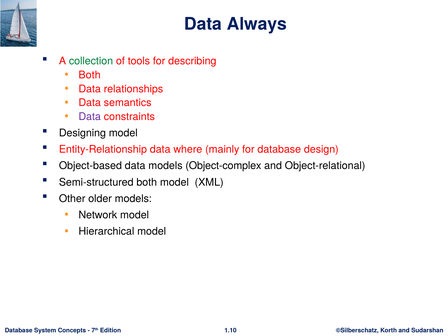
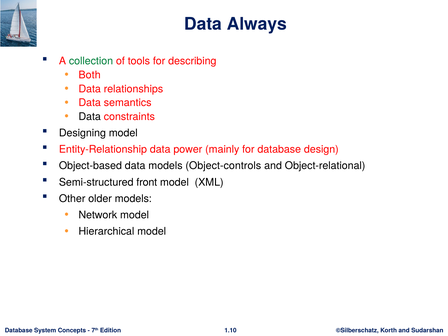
Data colour: purple -> black (90, 117)
where: where -> power (188, 149)
Object-complex: Object-complex -> Object-controls (223, 166)
Semi-structured both: both -> front (147, 182)
